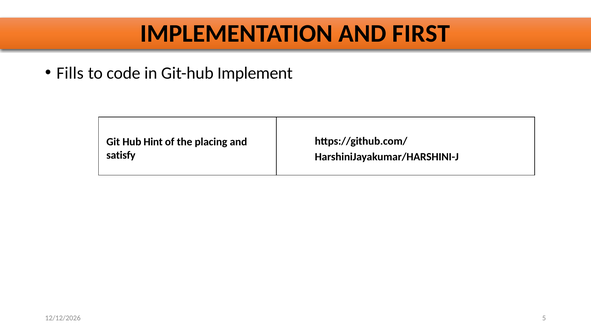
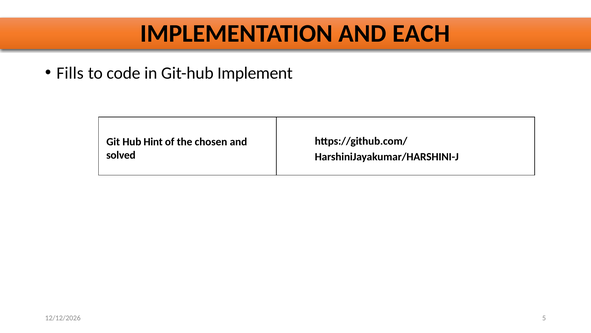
FIRST: FIRST -> EACH (421, 33)
placing: placing -> chosen (211, 142)
satisfy: satisfy -> solved (121, 155)
